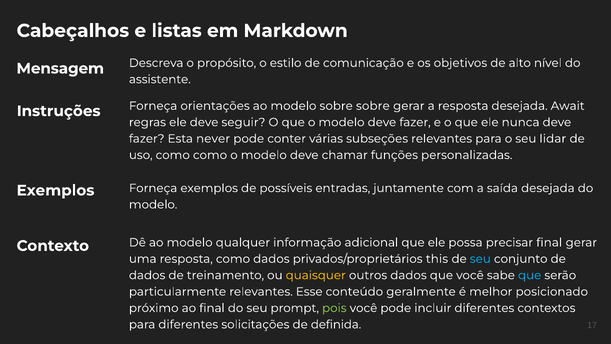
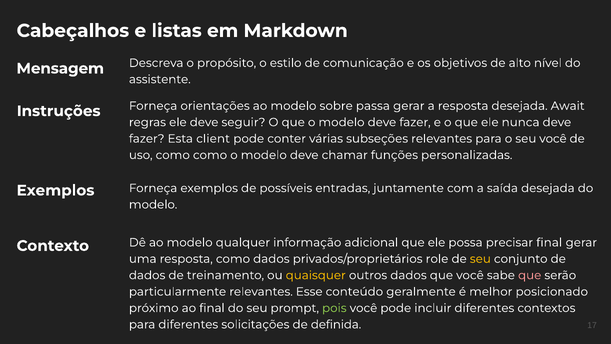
sobre sobre: sobre -> passa (373, 106)
never: never -> client (213, 139)
seu lidar: lidar -> você (553, 139)
this: this -> role (437, 259)
seu colour: light blue -> yellow (480, 259)
que colour: light blue -> pink (530, 275)
